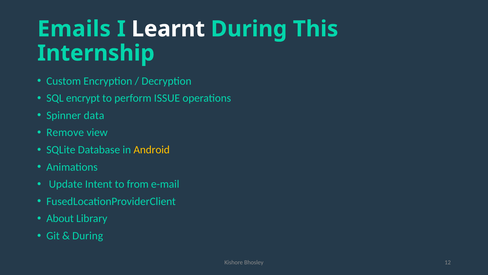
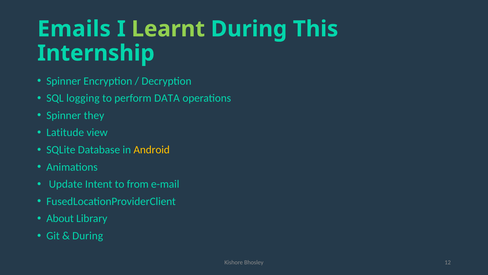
Learnt colour: white -> light green (168, 29)
Custom: Custom -> Spinner (64, 81)
encrypt: encrypt -> logging (83, 98)
ISSUE: ISSUE -> DATA (167, 98)
data: data -> they (94, 115)
Remove: Remove -> Latitude (65, 132)
